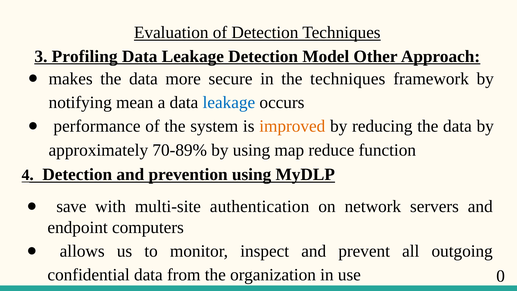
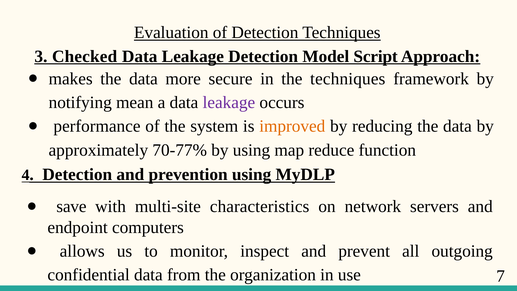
Profiling: Profiling -> Checked (85, 56)
Other: Other -> Script (376, 56)
leakage colour: blue -> purple (229, 102)
70-89%: 70-89% -> 70-77% (180, 150)
authentication: authentication -> characteristics (260, 207)
0: 0 -> 7 (501, 276)
